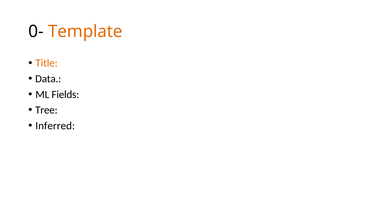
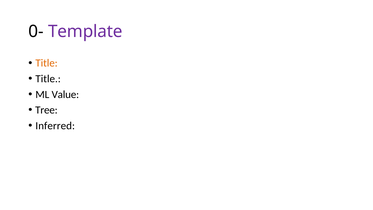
Template colour: orange -> purple (85, 31)
Data: Data -> Title (48, 79)
Fields: Fields -> Value (65, 94)
